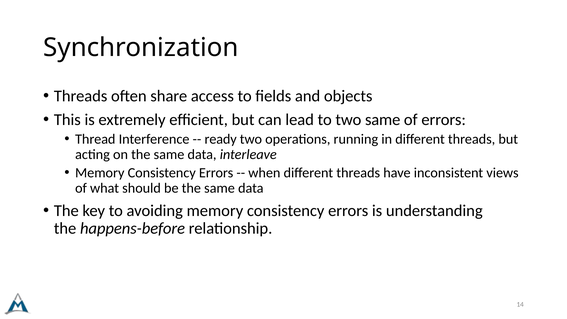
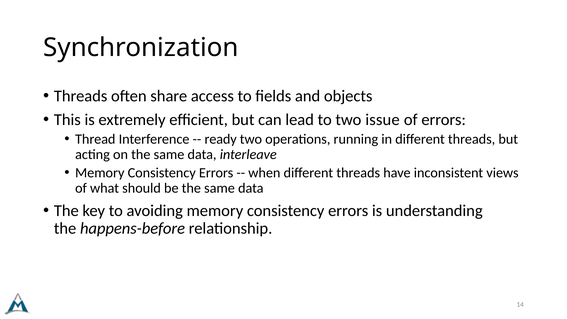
two same: same -> issue (382, 120)
